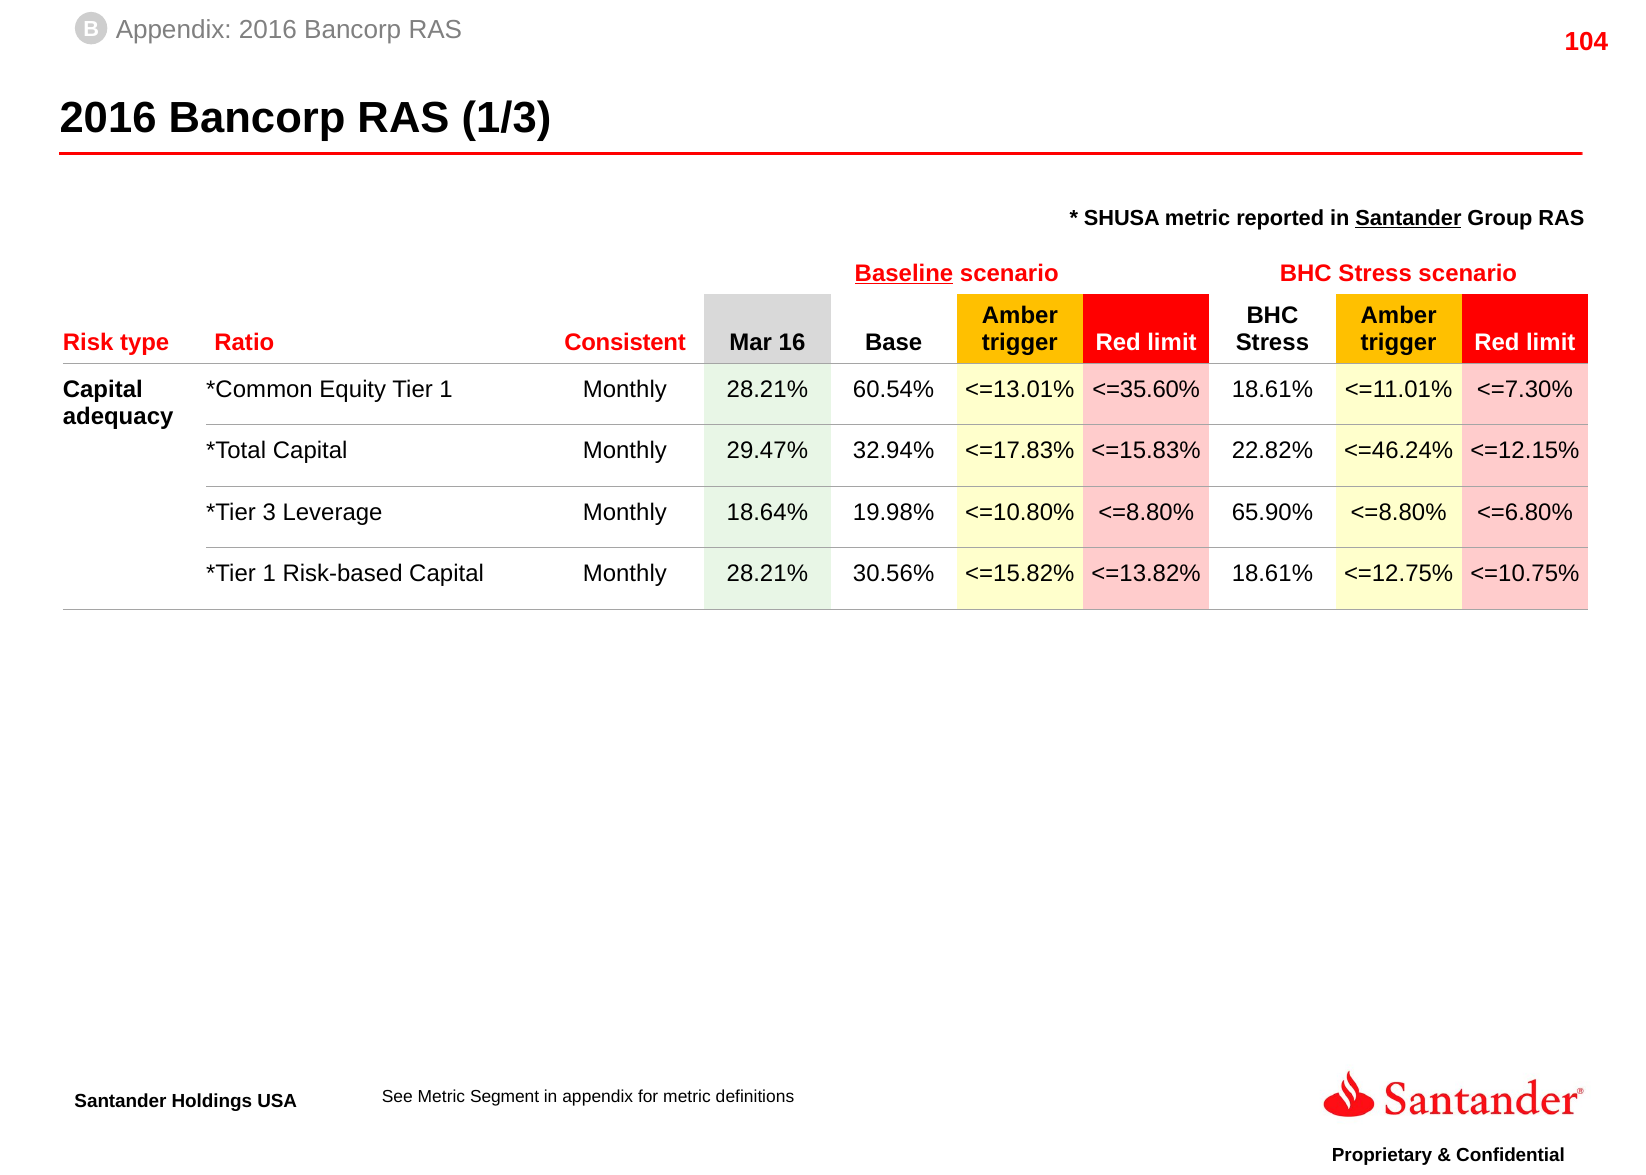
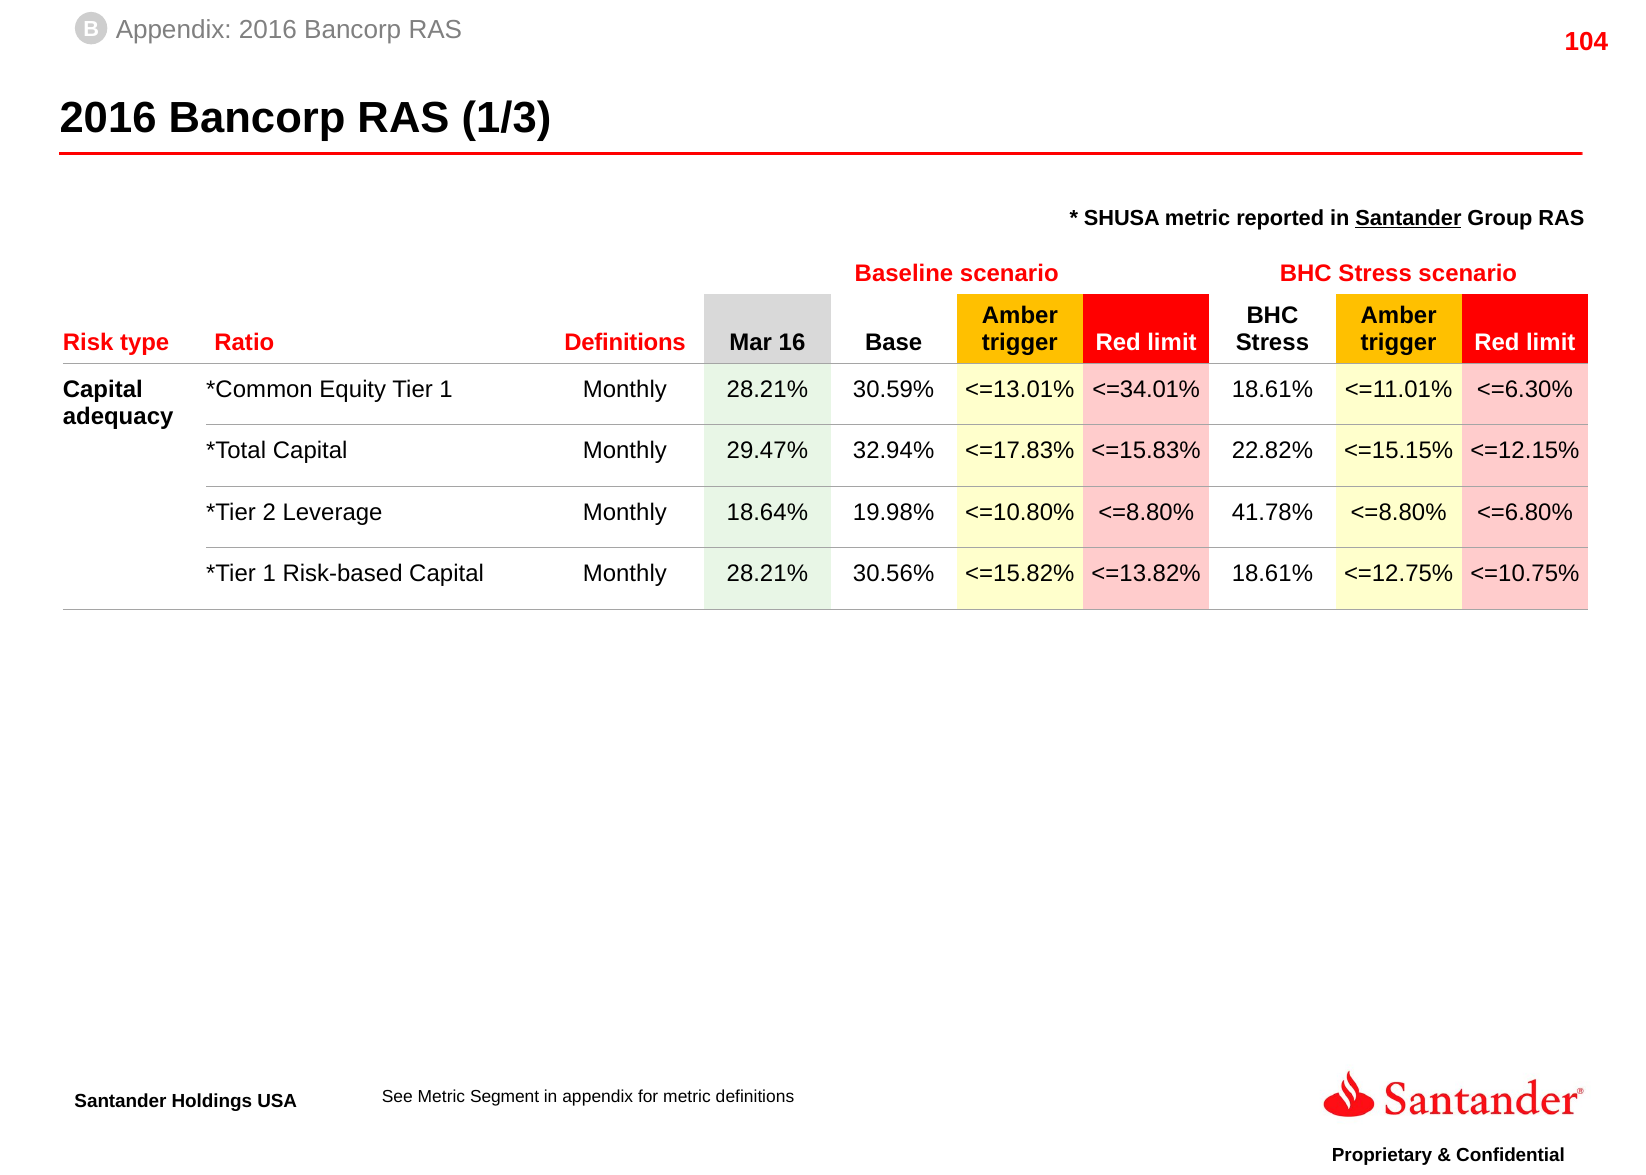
Baseline underline: present -> none (904, 274)
Ratio Consistent: Consistent -> Definitions (625, 343)
60.54%: 60.54% -> 30.59% (894, 390)
<=35.60%: <=35.60% -> <=34.01% (1146, 390)
<=7.30%: <=7.30% -> <=6.30% (1525, 390)
<=46.24%: <=46.24% -> <=15.15% (1399, 451)
3: 3 -> 2 (269, 513)
65.90%: 65.90% -> 41.78% (1272, 513)
